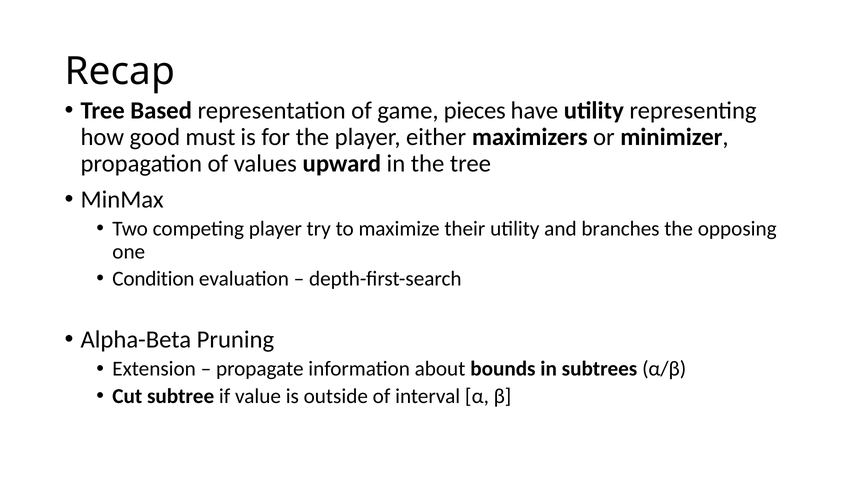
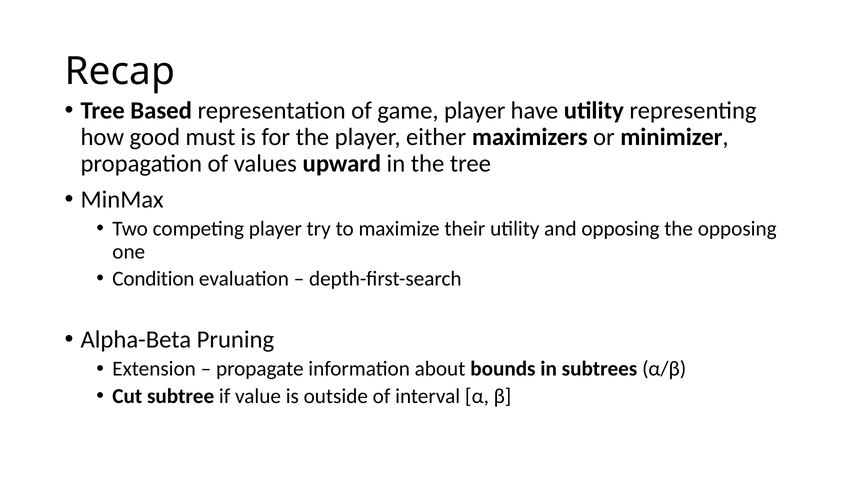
game pieces: pieces -> player (475, 110)
and branches: branches -> opposing (620, 229)
